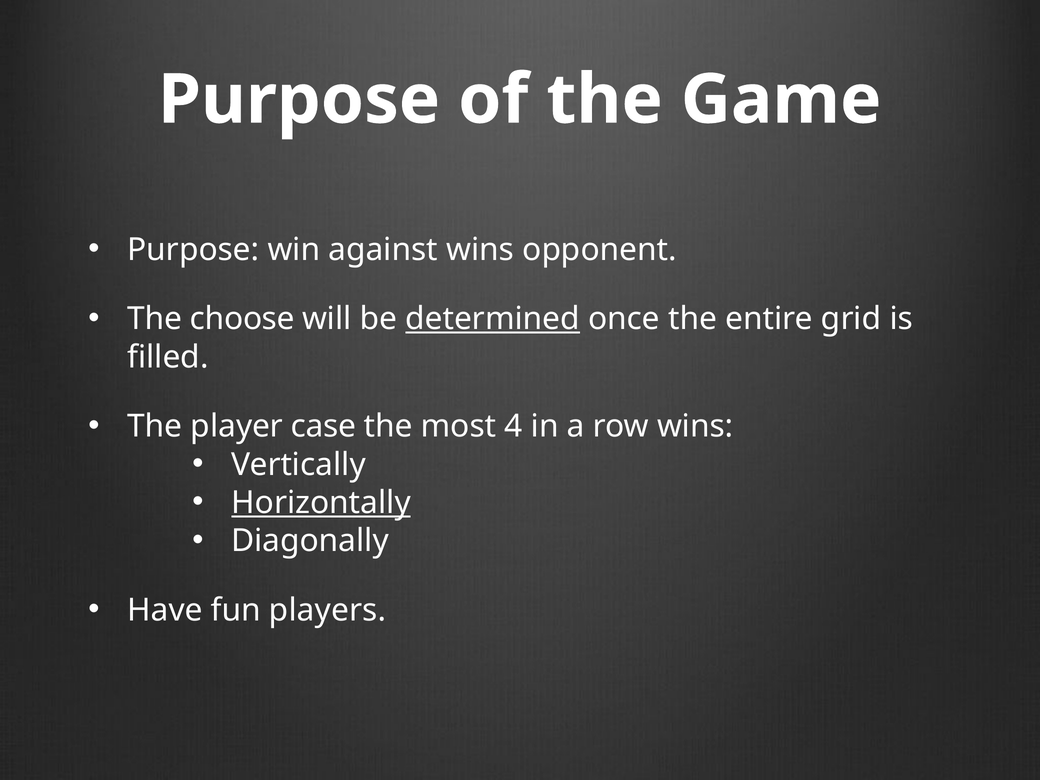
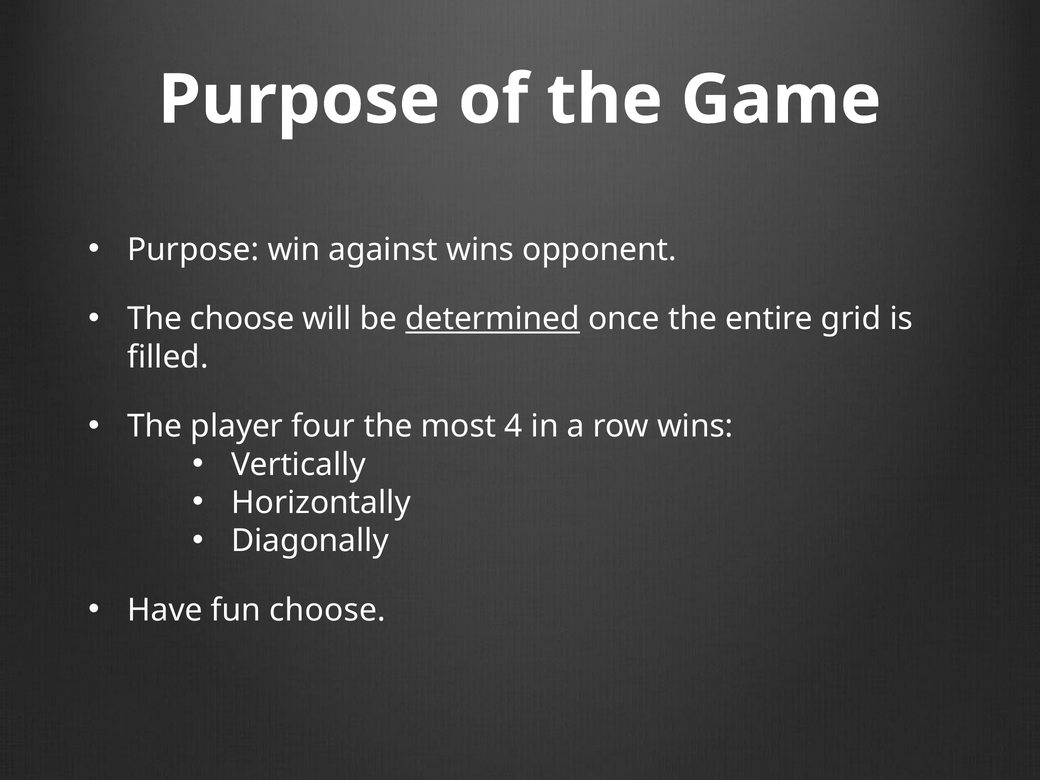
case: case -> four (323, 426)
Horizontally underline: present -> none (321, 503)
fun players: players -> choose (328, 610)
